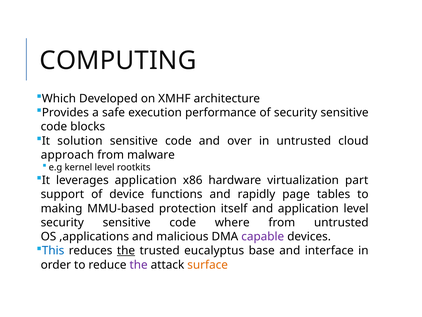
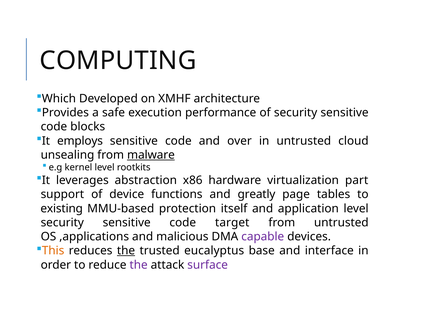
solution: solution -> employs (80, 141)
approach: approach -> unsealing (67, 155)
malware underline: none -> present (151, 155)
leverages application: application -> abstraction (146, 180)
rapidly: rapidly -> greatly (257, 194)
making: making -> existing (62, 208)
where: where -> target (232, 222)
This colour: blue -> orange (53, 250)
surface colour: orange -> purple (208, 264)
